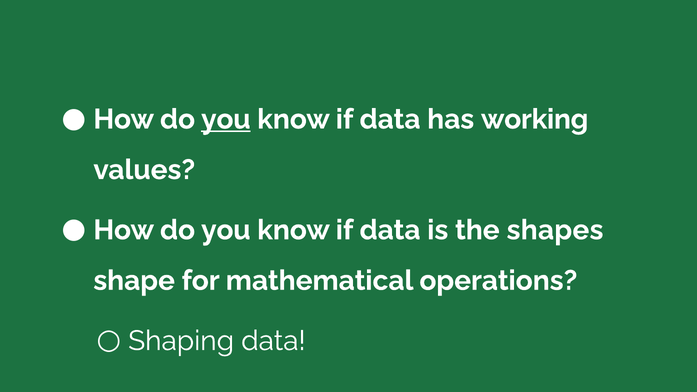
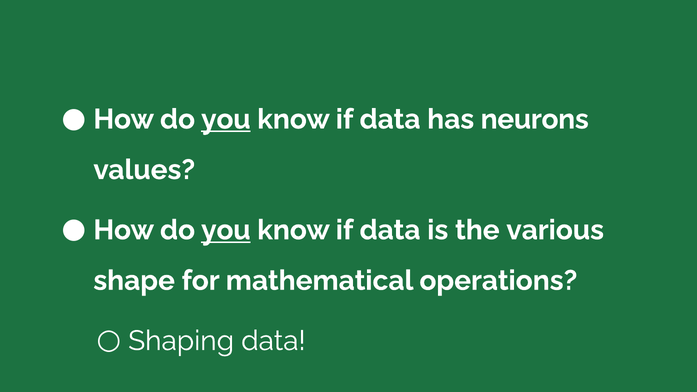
working: working -> neurons (535, 119)
you underline: none -> present (226, 230)
shapes: shapes -> various (555, 230)
